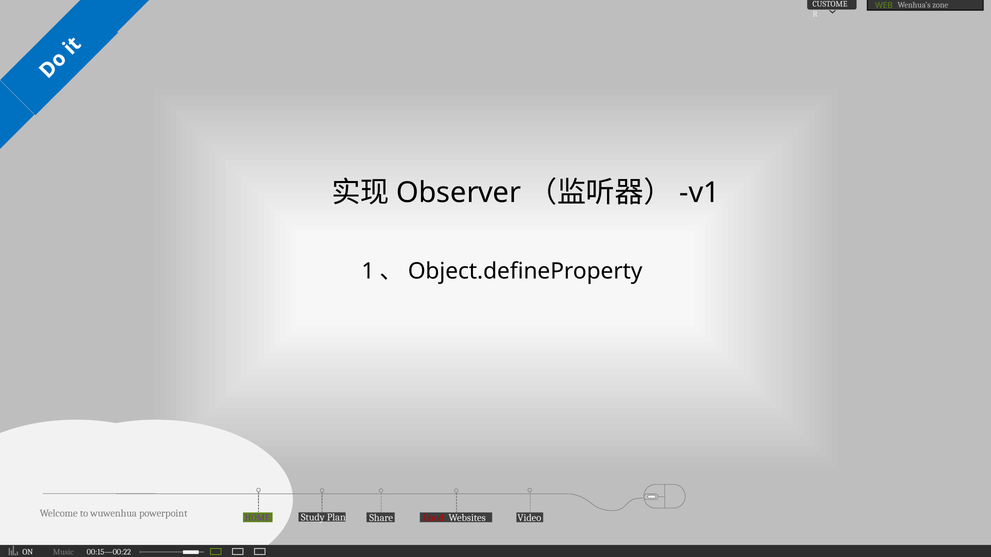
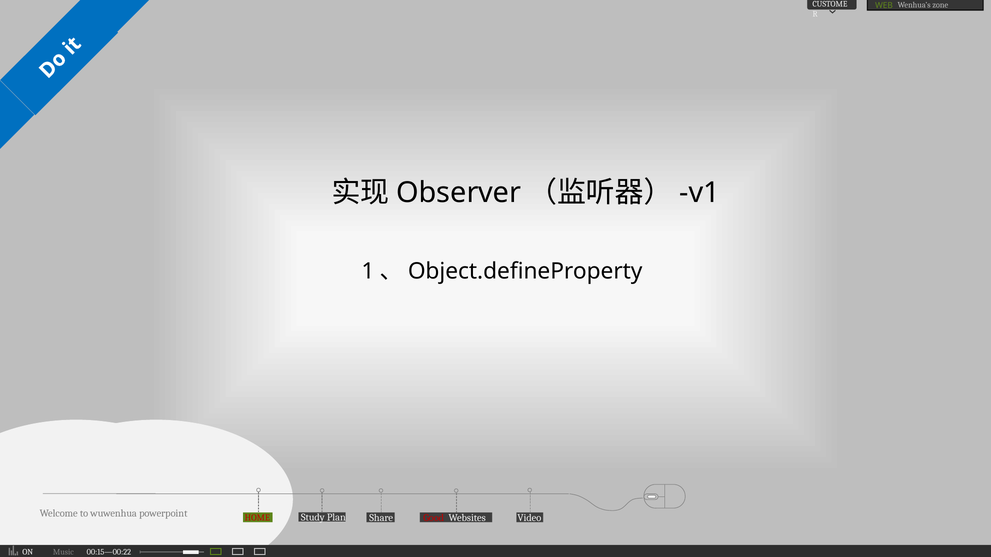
HOME colour: purple -> red (257, 518)
